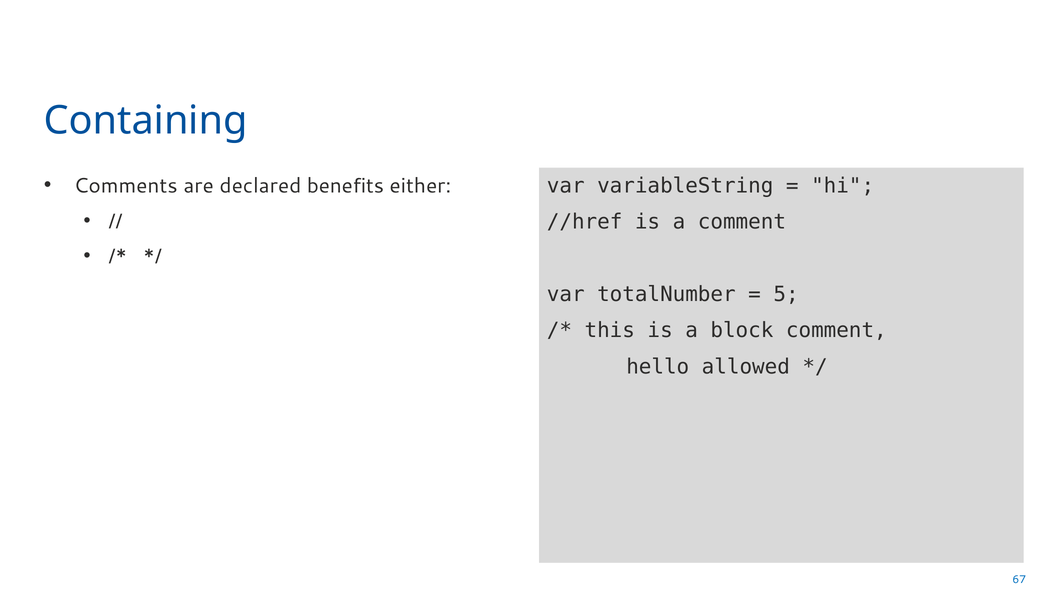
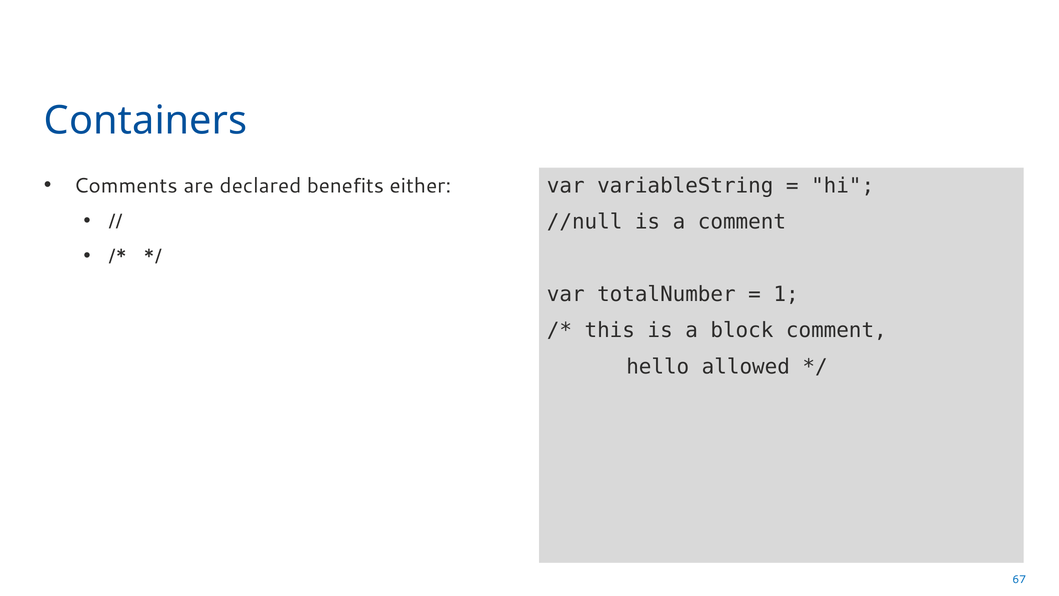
Containing: Containing -> Containers (146, 121)
//href: //href -> //null (585, 222)
5: 5 -> 1 (786, 294)
